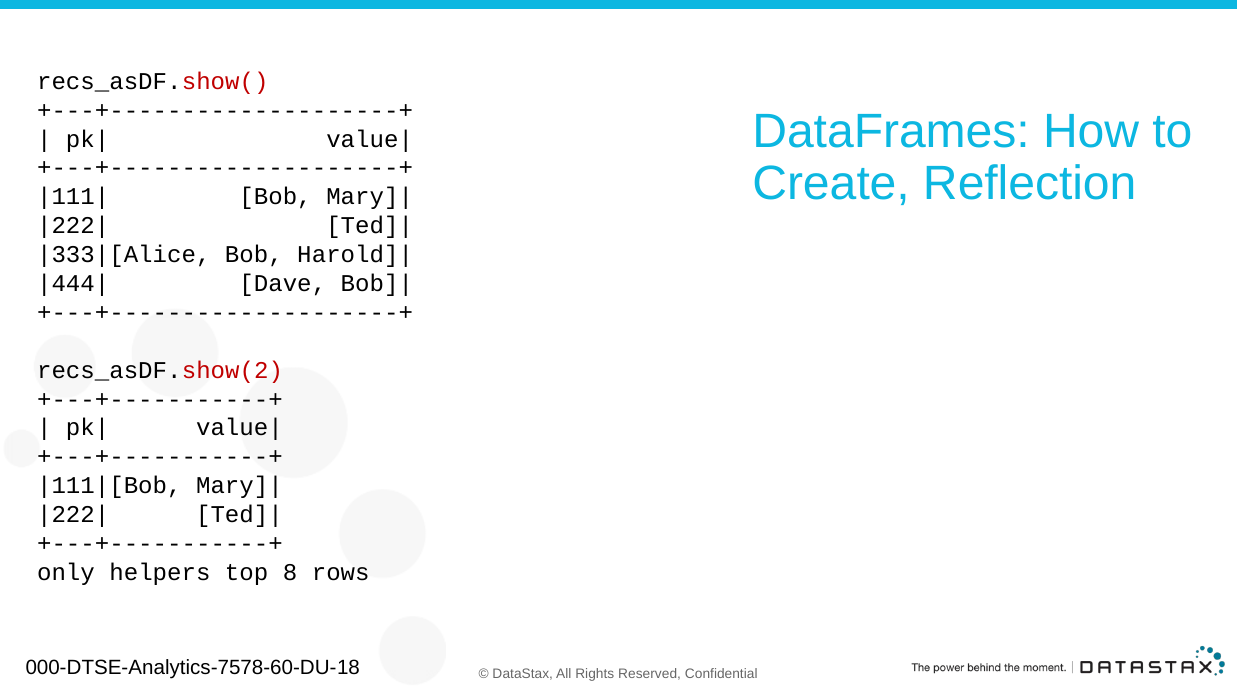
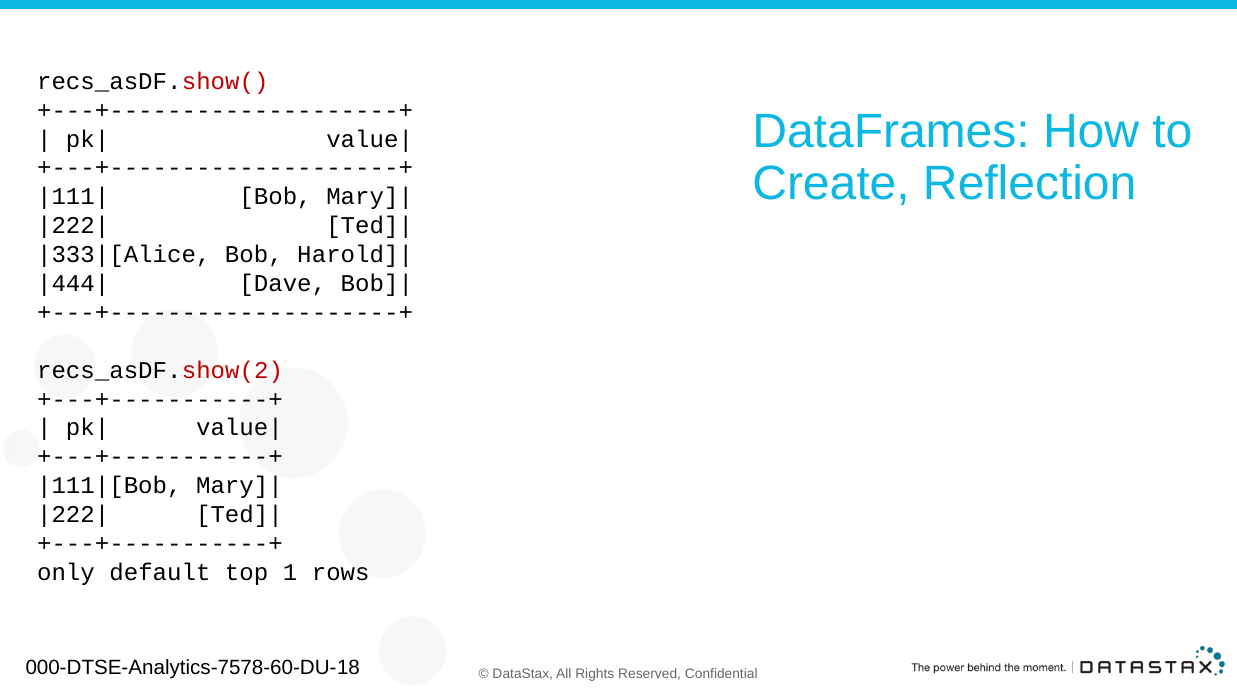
helpers: helpers -> default (160, 572)
8: 8 -> 1 (290, 572)
